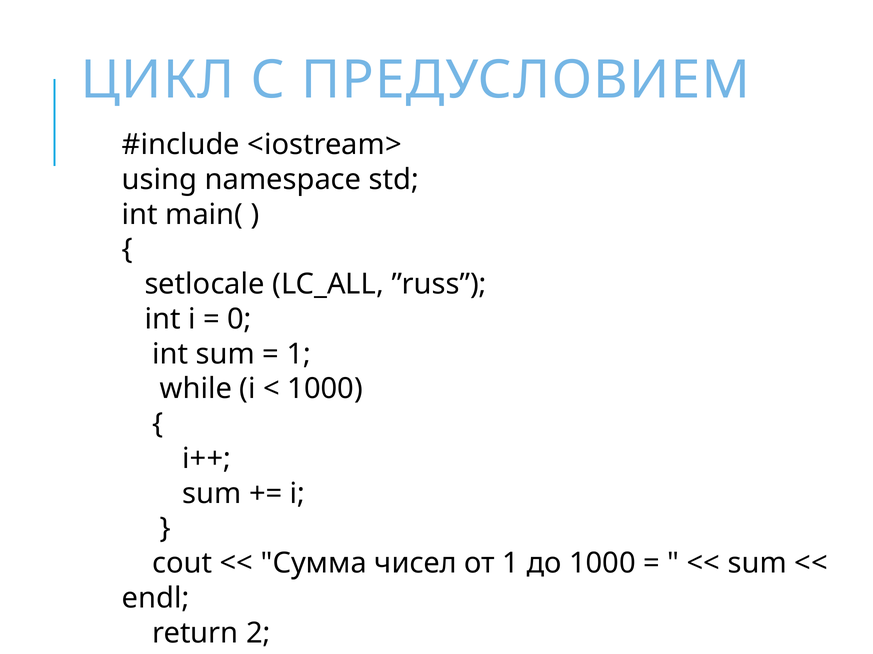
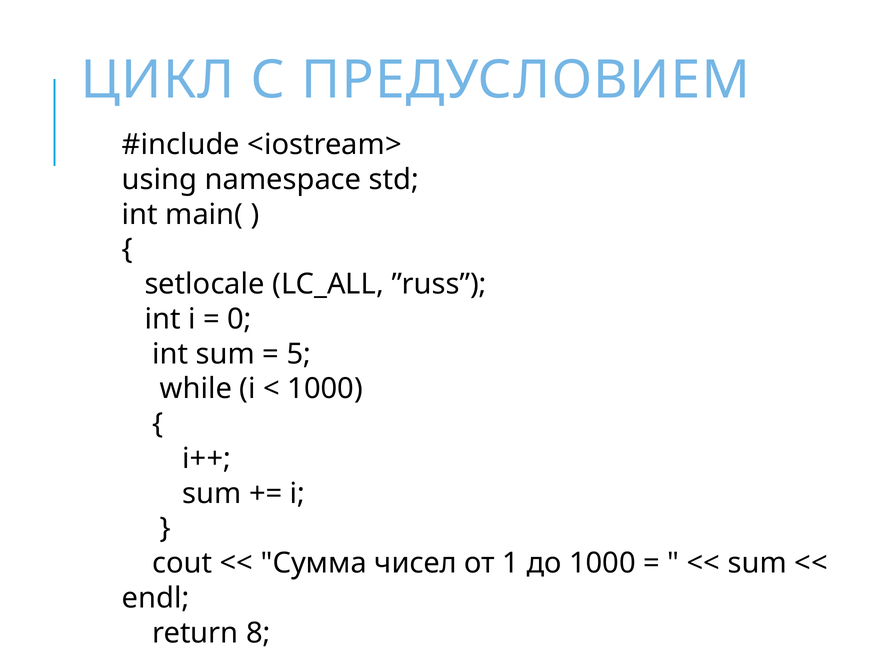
1: 1 -> 5 (299, 354)
2: 2 -> 8 (258, 634)
